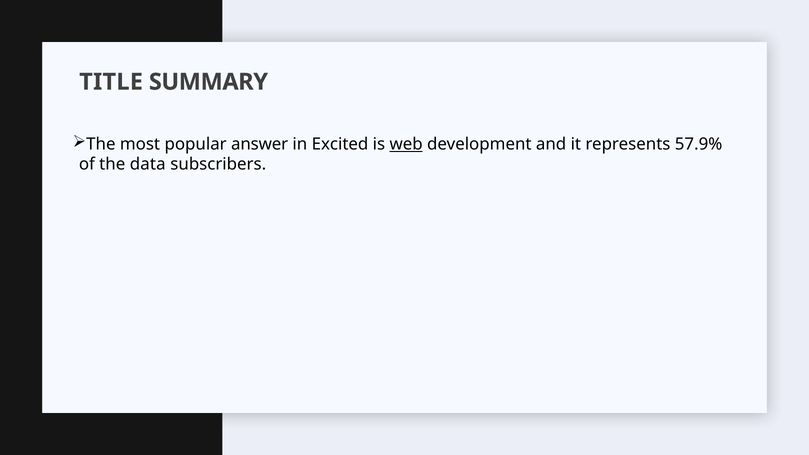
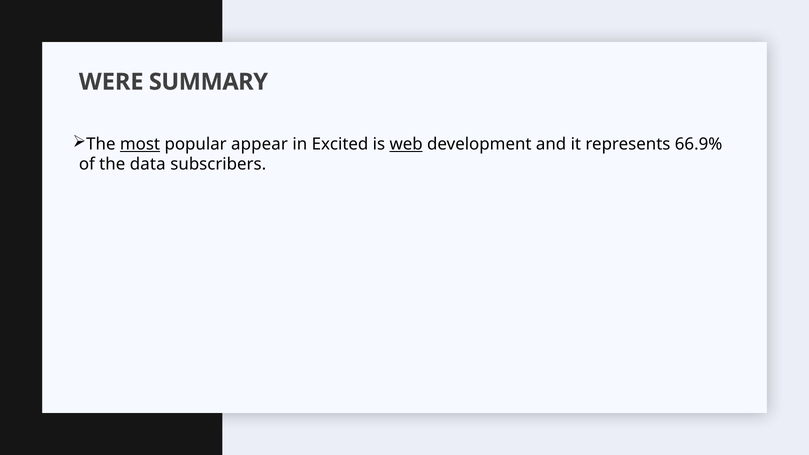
TITLE: TITLE -> WERE (111, 82)
most underline: none -> present (140, 144)
answer: answer -> appear (260, 144)
57.9%: 57.9% -> 66.9% (699, 144)
